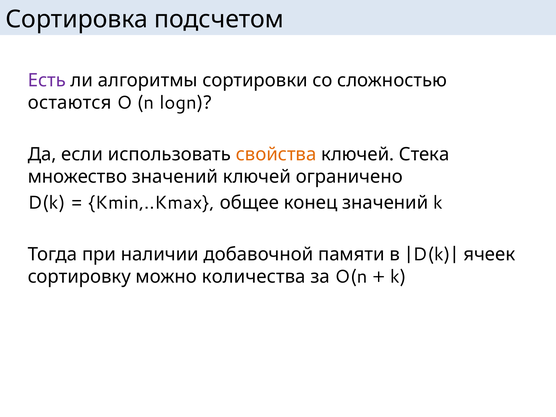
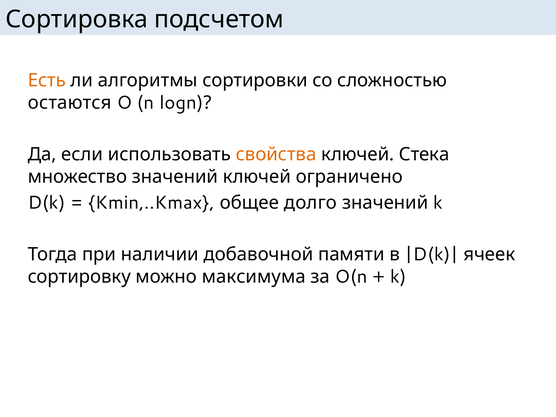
Есть colour: purple -> orange (47, 80)
конец: конец -> долго (310, 203)
количества: количества -> максимума (254, 277)
